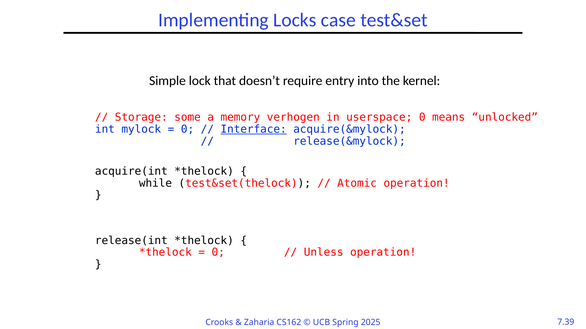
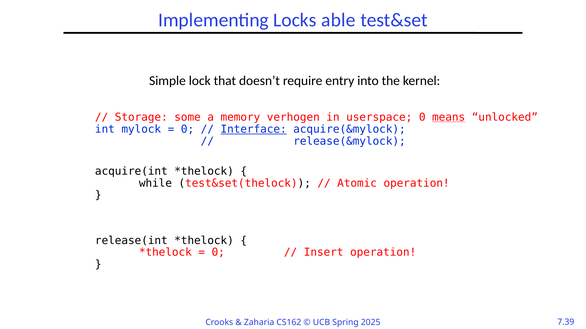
case: case -> able (338, 20)
means underline: none -> present (449, 117)
Unless: Unless -> Insert (324, 253)
